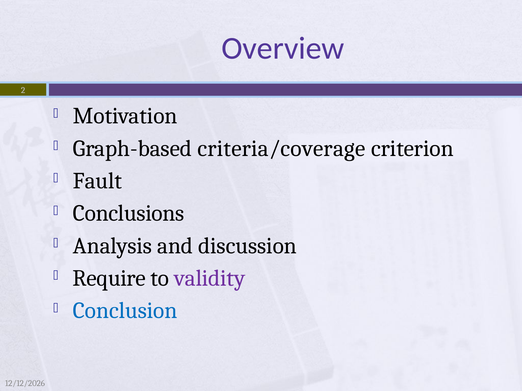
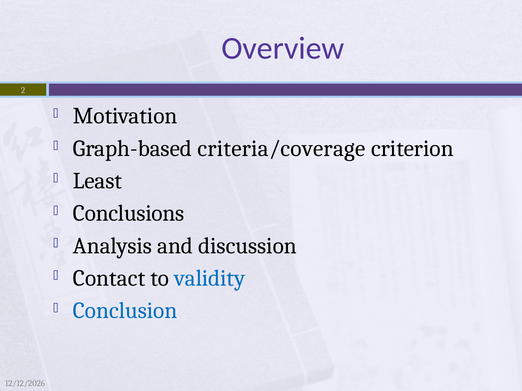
Fault: Fault -> Least (97, 181)
Require: Require -> Contact (109, 279)
validity colour: purple -> blue (210, 279)
